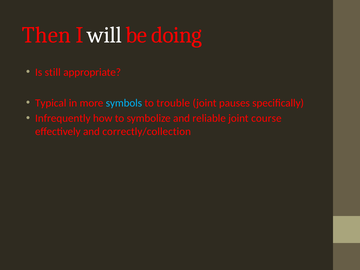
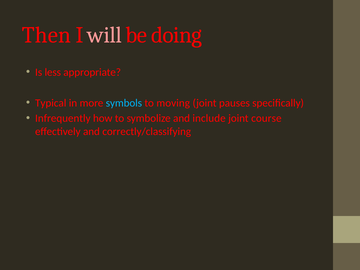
will colour: white -> pink (105, 35)
still: still -> less (53, 72)
trouble: trouble -> moving (173, 103)
reliable: reliable -> include (209, 118)
correctly/collection: correctly/collection -> correctly/classifying (147, 132)
